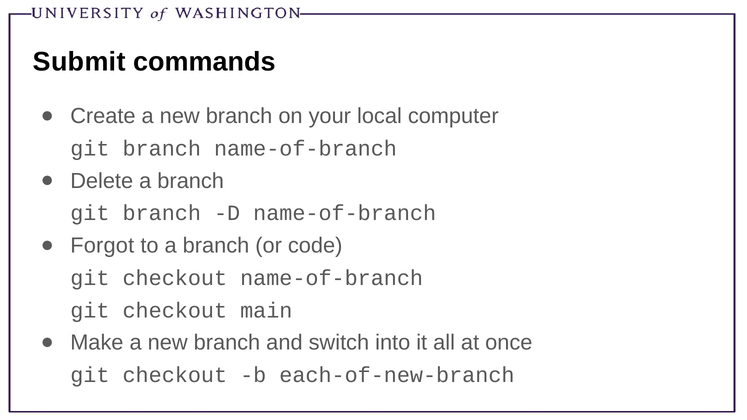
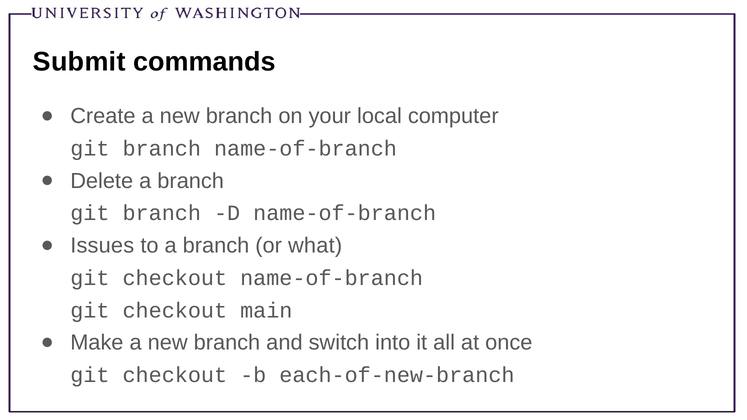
Forgot: Forgot -> Issues (102, 246)
code: code -> what (315, 246)
